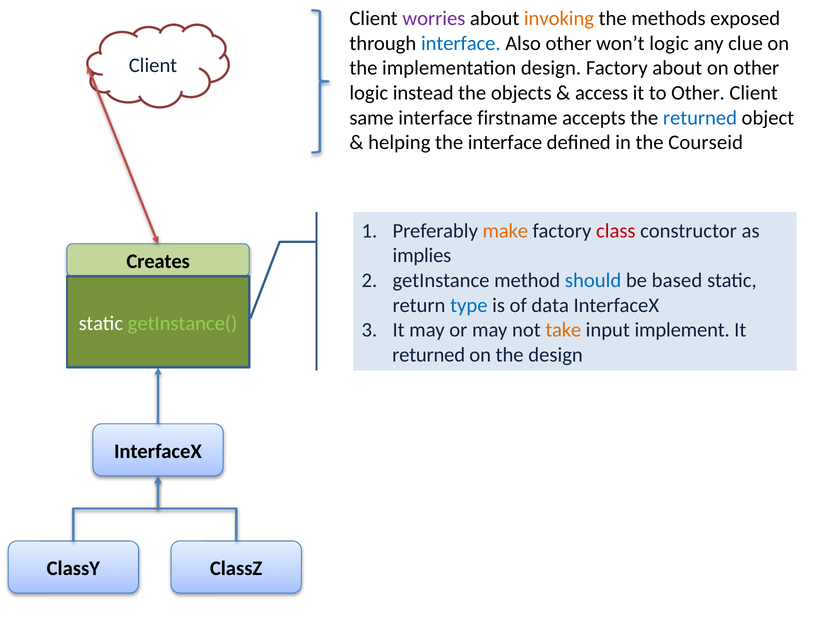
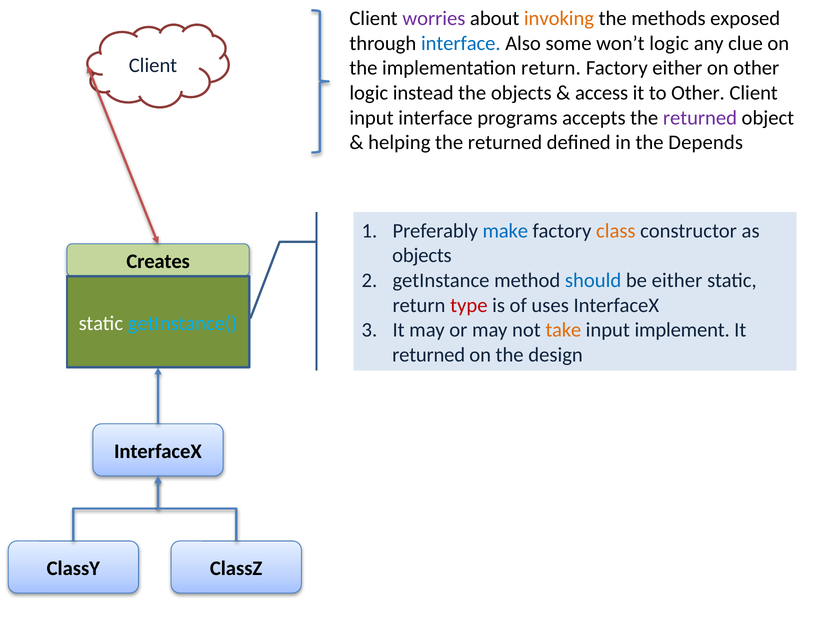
Also other: other -> some (569, 43)
implementation design: design -> return (551, 68)
Factory about: about -> either (677, 68)
same: same -> input (372, 118)
firstname: firstname -> programs (517, 118)
returned colour: blue -> purple (700, 118)
interface: interface -> returned (505, 143)
Courseid: Courseid -> Depends (706, 143)
make colour: orange -> blue (505, 231)
class colour: red -> orange (616, 231)
implies: implies -> objects (422, 256)
be based: based -> either (677, 281)
type colour: blue -> red (469, 305)
data: data -> uses (550, 305)
getInstance( colour: light green -> light blue (183, 323)
